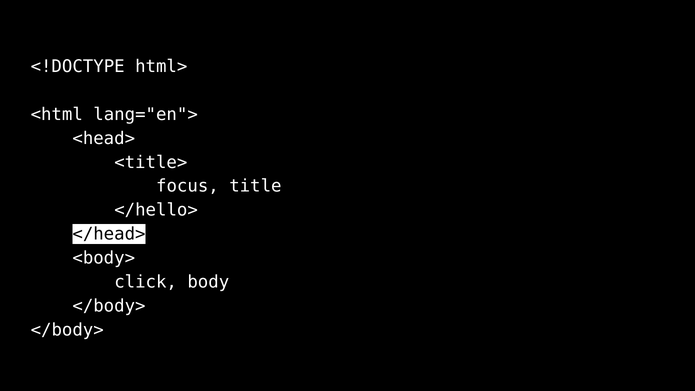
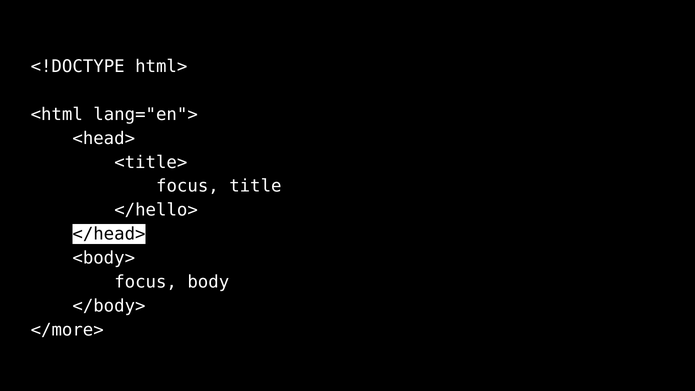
click: click -> focus (146, 282)
</body>: </body> -> </more> (67, 330)
